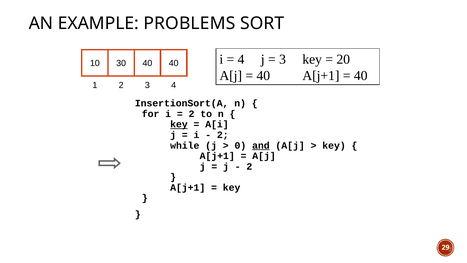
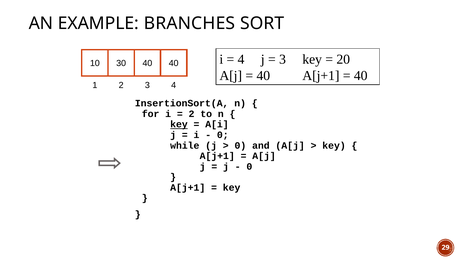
PROBLEMS: PROBLEMS -> BRANCHES (190, 23)
2: 2 -> 0 (223, 135)
and underline: present -> none (261, 145)
2: 2 -> 0 (249, 166)
